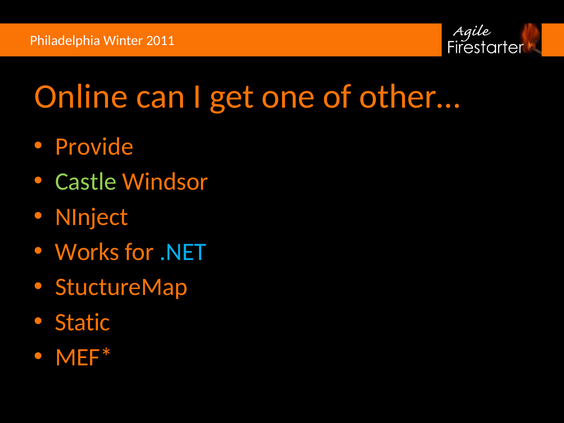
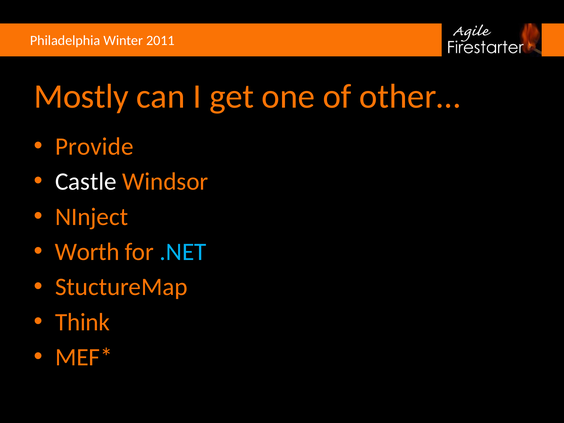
Online: Online -> Mostly (81, 96)
Castle colour: light green -> white (86, 182)
Works: Works -> Worth (87, 252)
Static: Static -> Think (82, 322)
